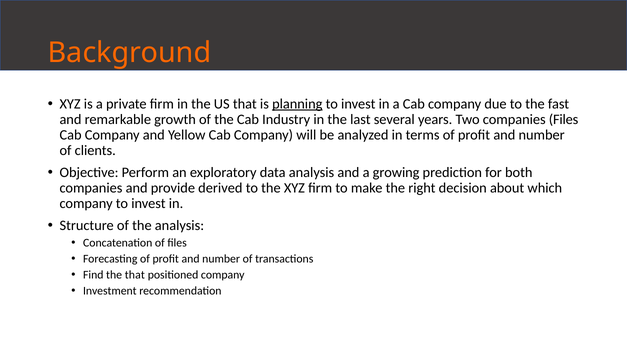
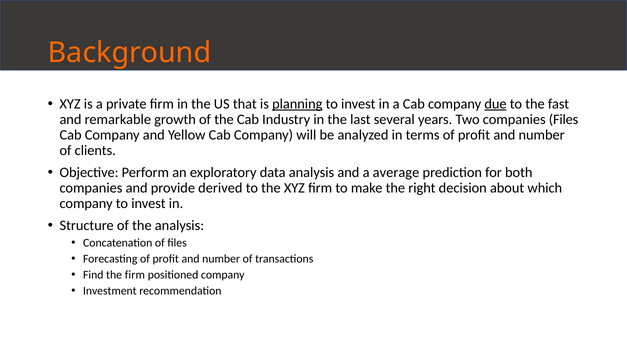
due underline: none -> present (496, 104)
growing: growing -> average (396, 172)
the that: that -> firm (135, 275)
